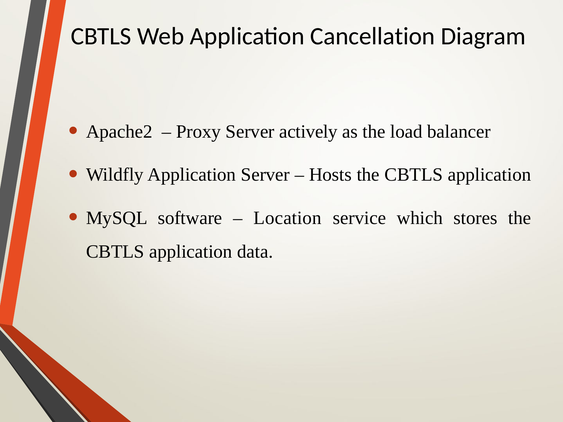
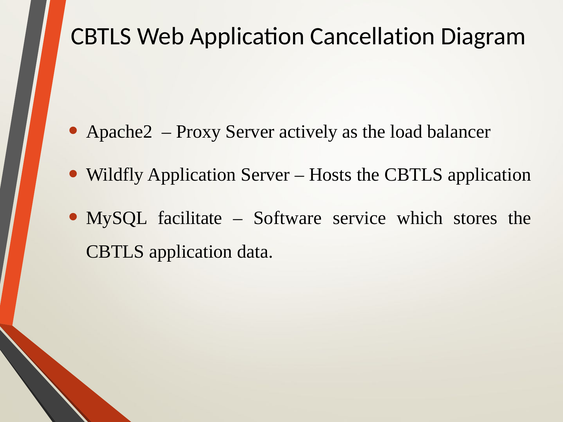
software: software -> facilitate (190, 218)
Location: Location -> Software (288, 218)
